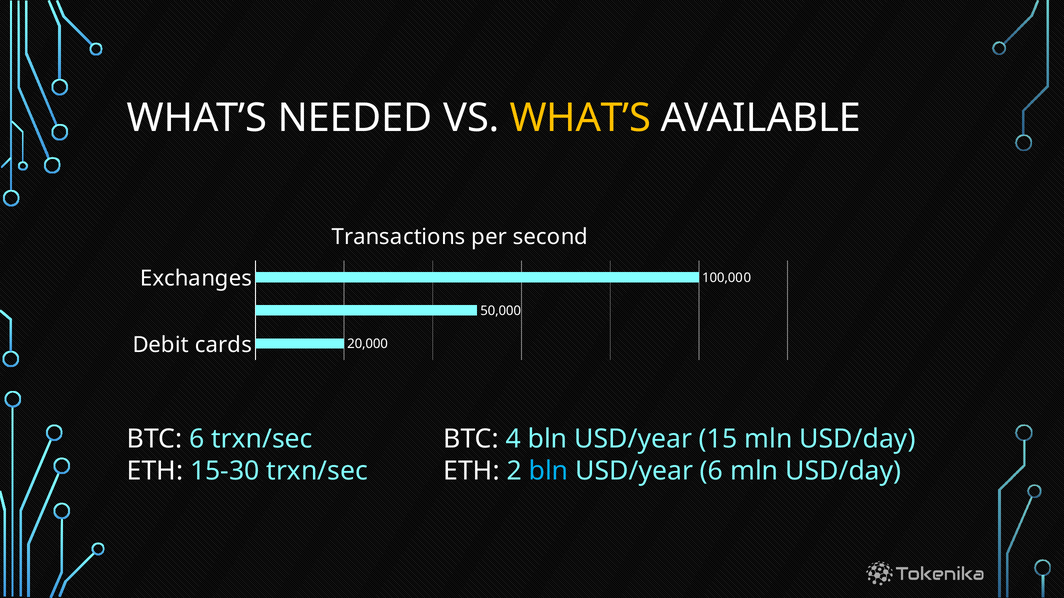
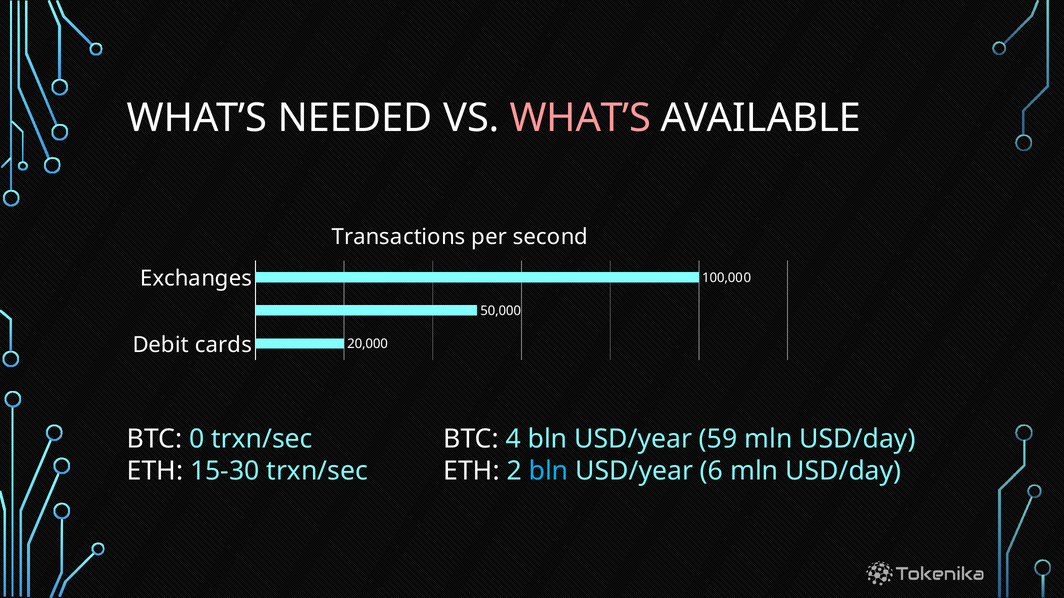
WHAT’S colour: yellow -> pink (580, 118)
BTC 6: 6 -> 0 (197, 439)
15: 15 -> 59 (718, 439)
